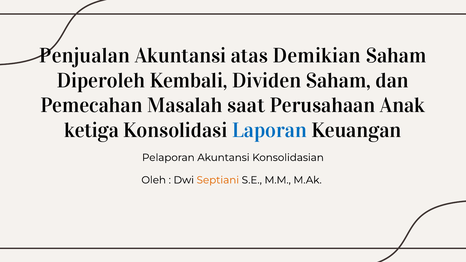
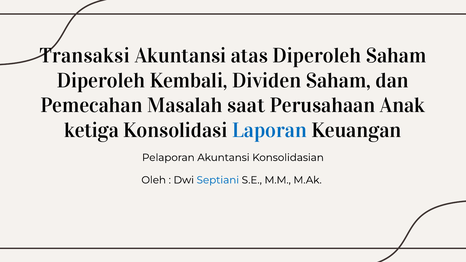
Penjualan: Penjualan -> Transaksi (85, 56)
atas Demikian: Demikian -> Diperoleh (317, 56)
Septiani colour: orange -> blue (218, 180)
